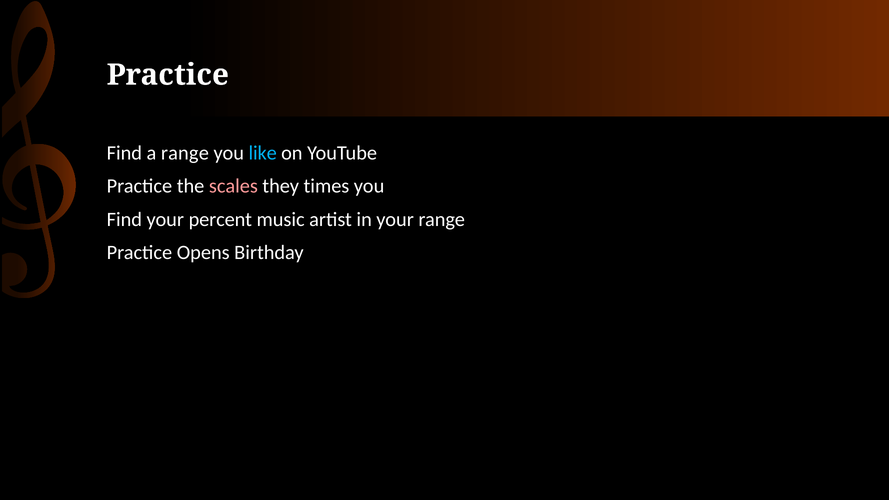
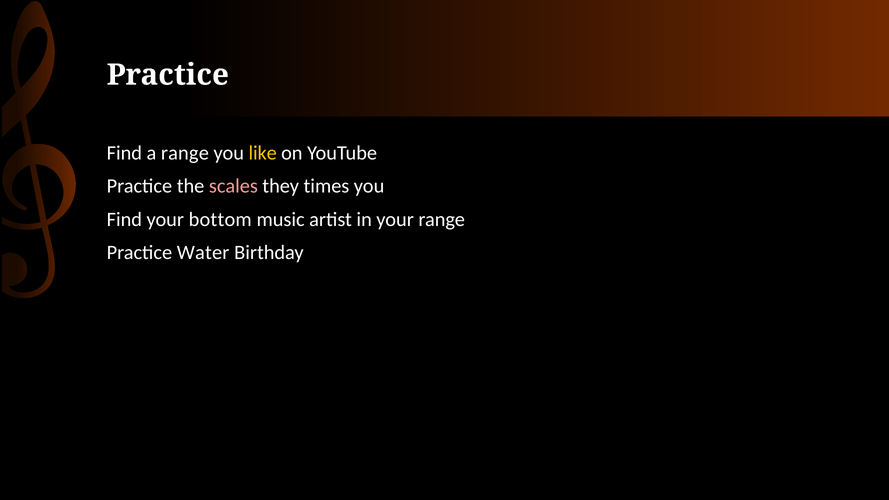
like colour: light blue -> yellow (263, 153)
percent: percent -> bottom (220, 219)
Opens: Opens -> Water (203, 252)
